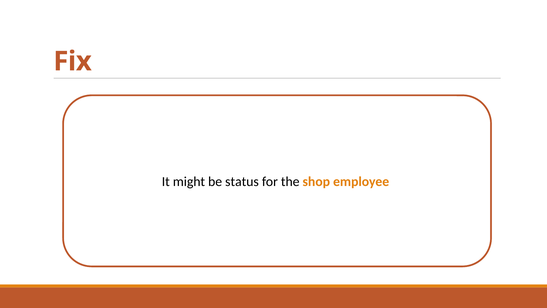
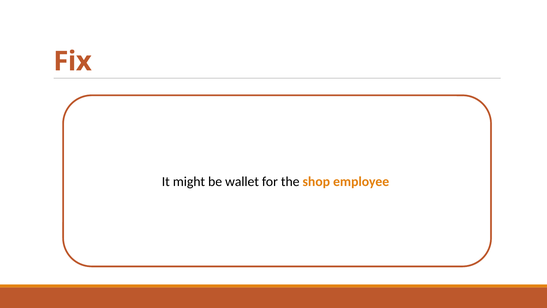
status: status -> wallet (242, 182)
